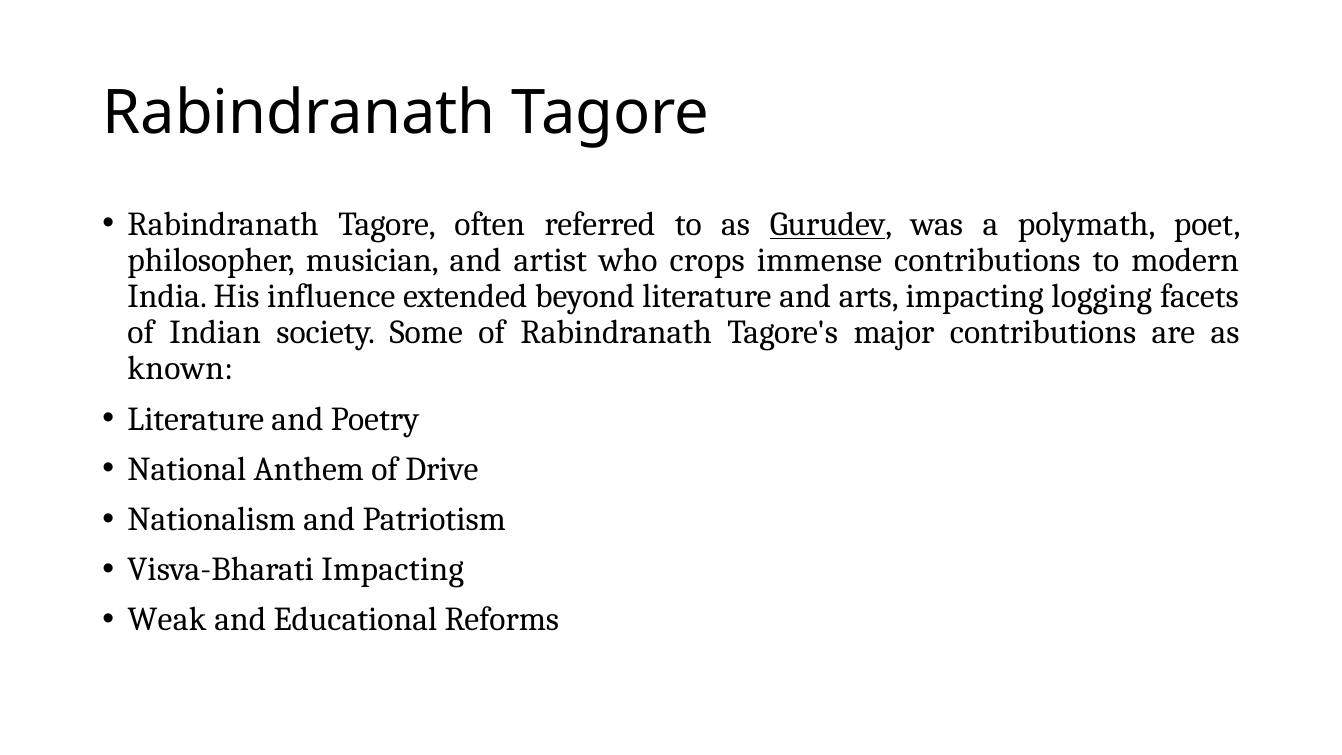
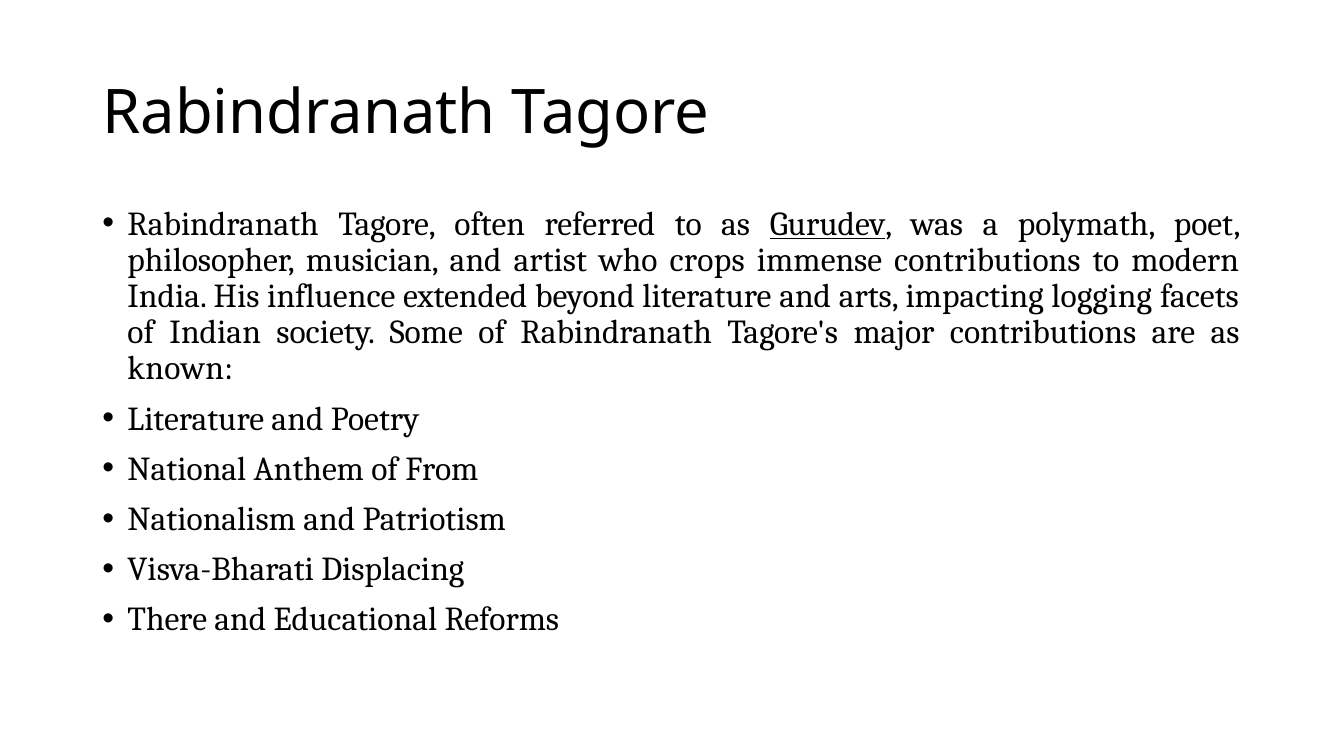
Drive: Drive -> From (442, 469)
Visva-Bharati Impacting: Impacting -> Displacing (393, 570)
Weak: Weak -> There (167, 620)
